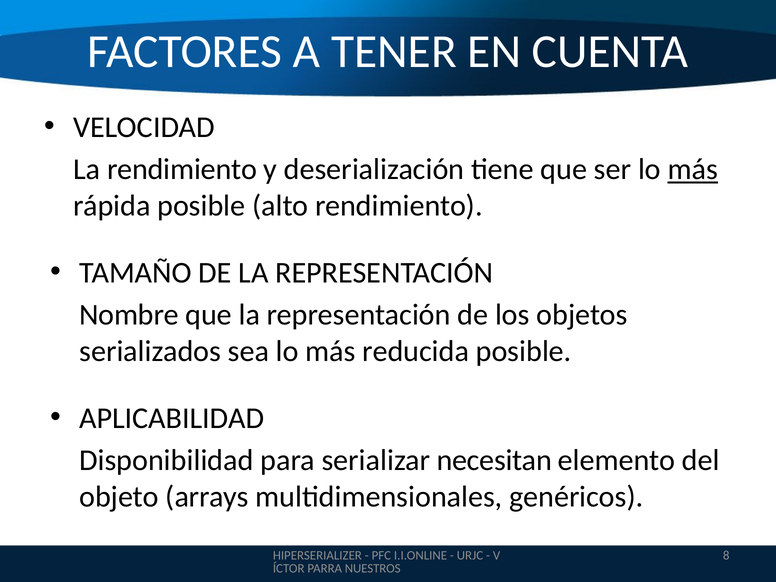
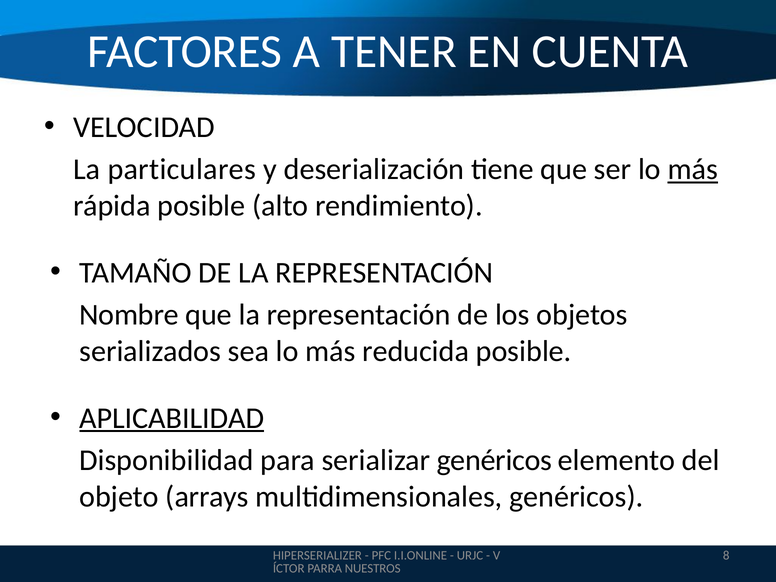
La rendimiento: rendimiento -> particulares (182, 169)
APLICABILIDAD underline: none -> present (172, 418)
serializar necesitan: necesitan -> genéricos (494, 460)
